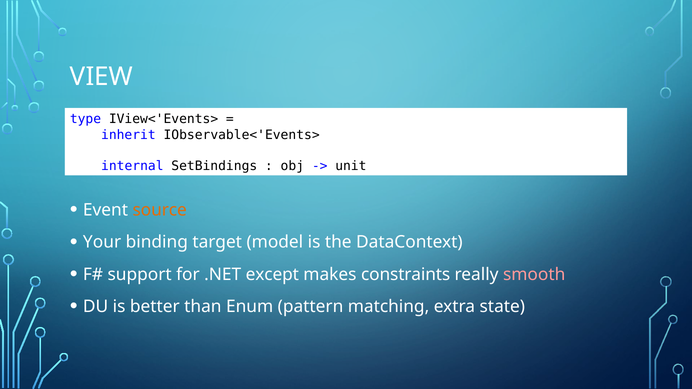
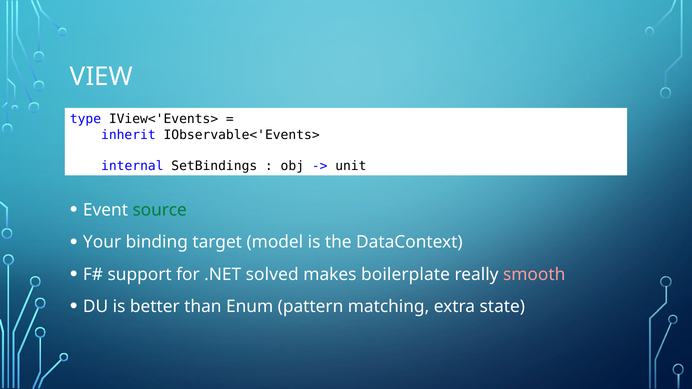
source colour: orange -> green (160, 210)
except: except -> solved (272, 275)
constraints: constraints -> boilerplate (406, 275)
